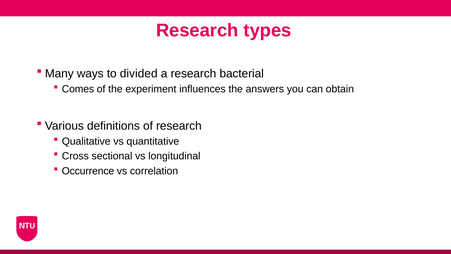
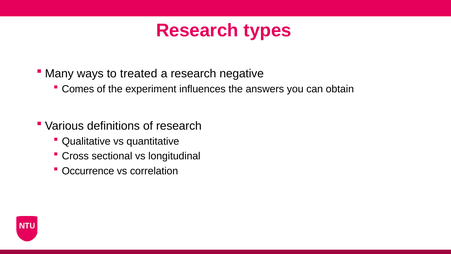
divided: divided -> treated (139, 74)
bacterial: bacterial -> negative (242, 74)
